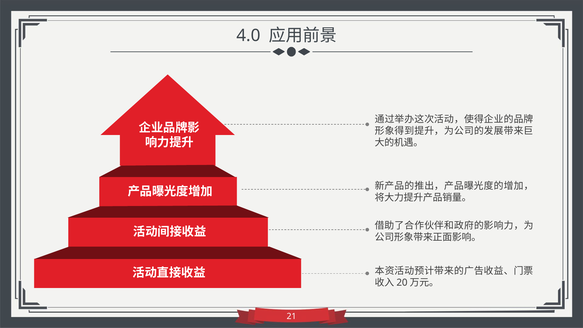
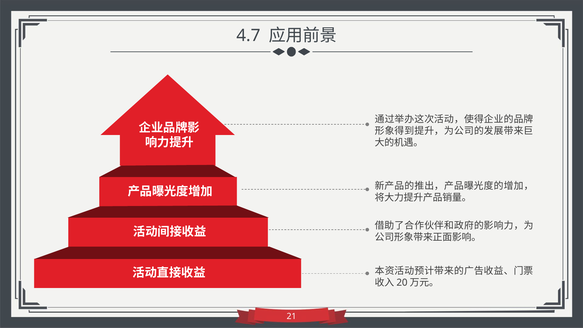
4.0: 4.0 -> 4.7 (248, 36)
